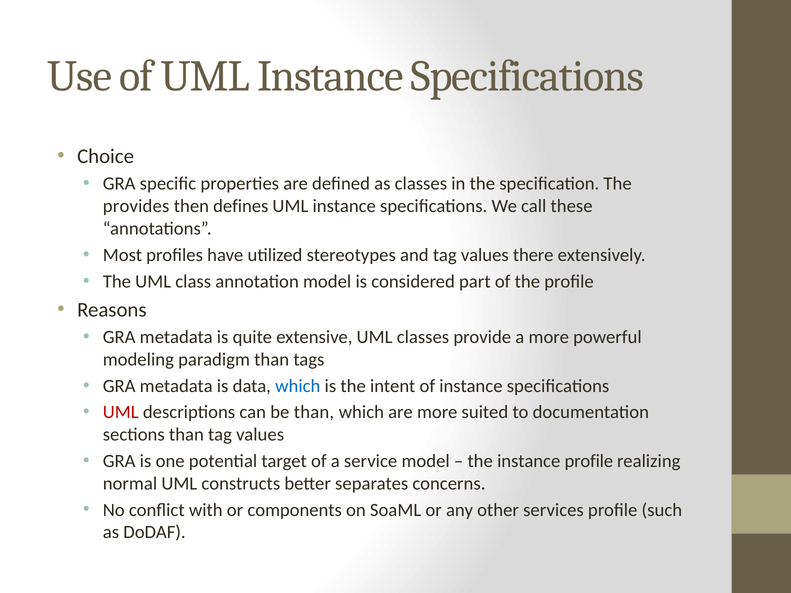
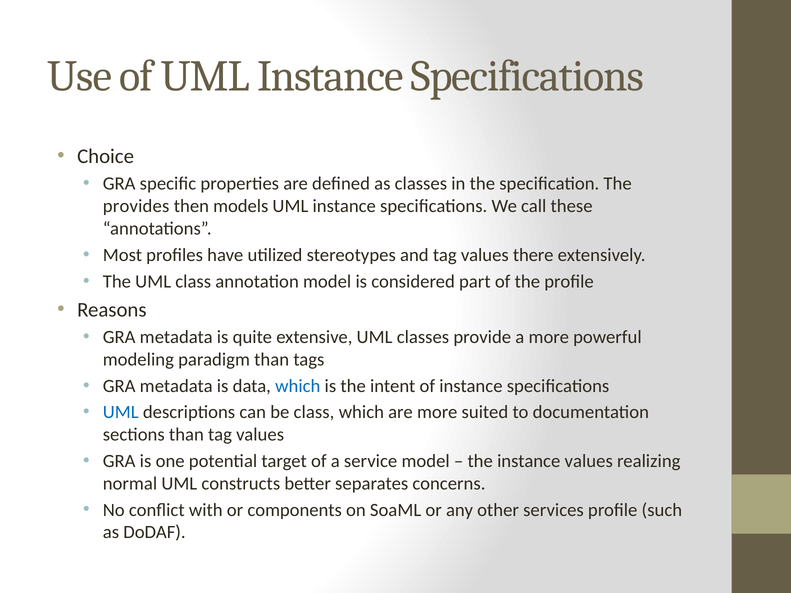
defines: defines -> models (241, 206)
UML colour: red -> blue (121, 412)
be than: than -> class (314, 412)
instance profile: profile -> values (589, 461)
